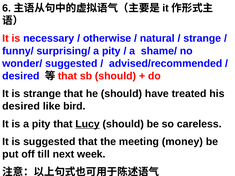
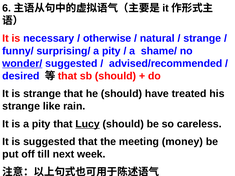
wonder/ underline: none -> present (22, 64)
desired: desired -> strange (21, 106)
bird: bird -> rain (74, 106)
